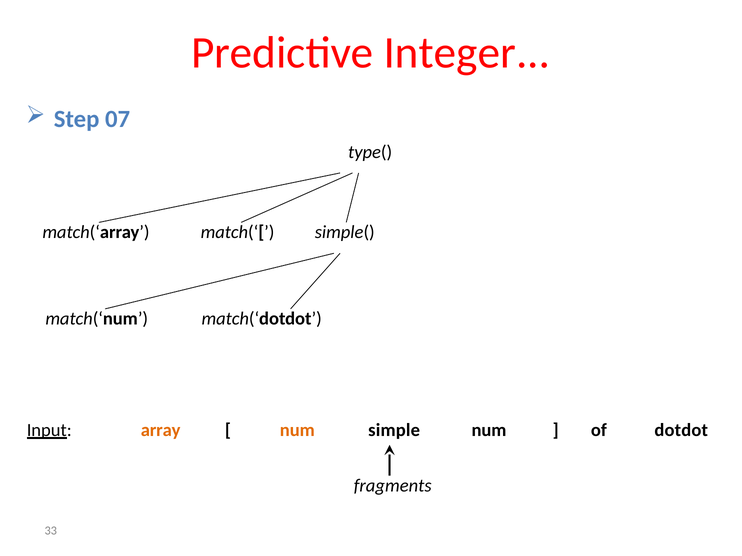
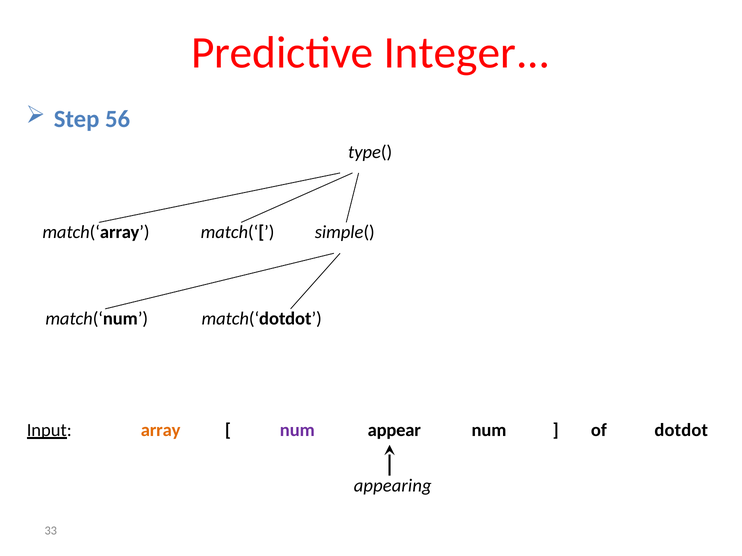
07: 07 -> 56 (118, 119)
num colour: orange -> purple (297, 430)
simple: simple -> appear (394, 430)
fragments: fragments -> appearing (393, 486)
